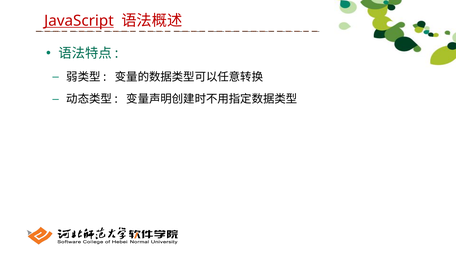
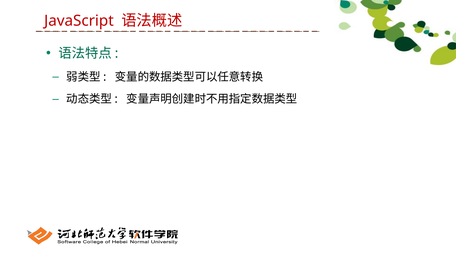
JavaScript underline: present -> none (79, 21)
